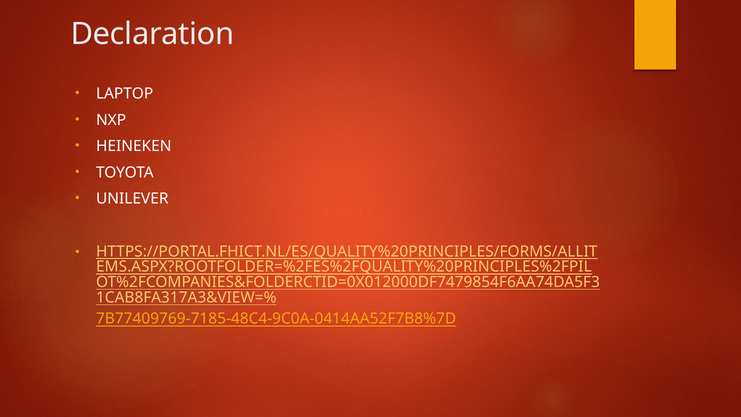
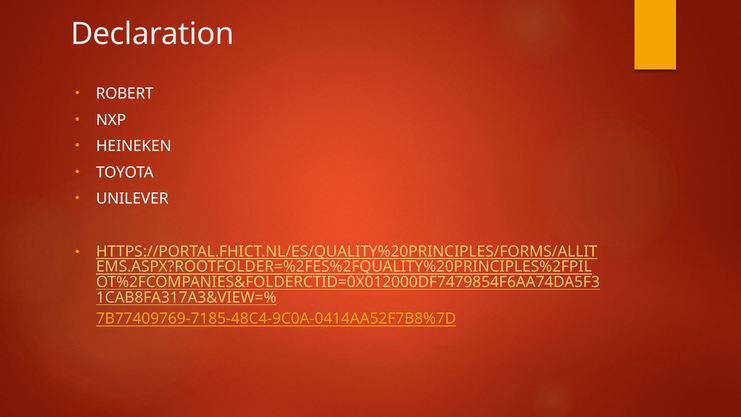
LAPTOP: LAPTOP -> ROBERT (125, 94)
